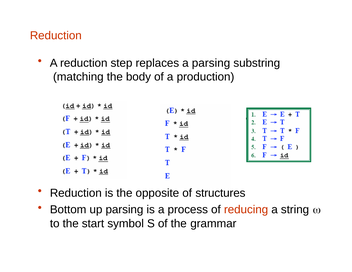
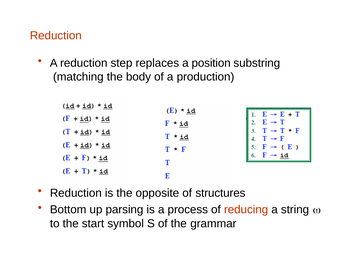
a parsing: parsing -> position (211, 63)
